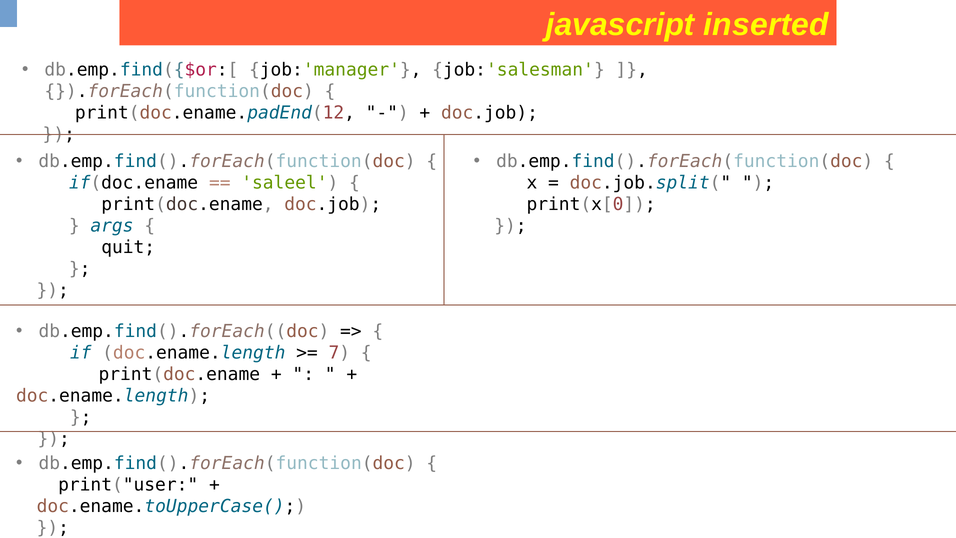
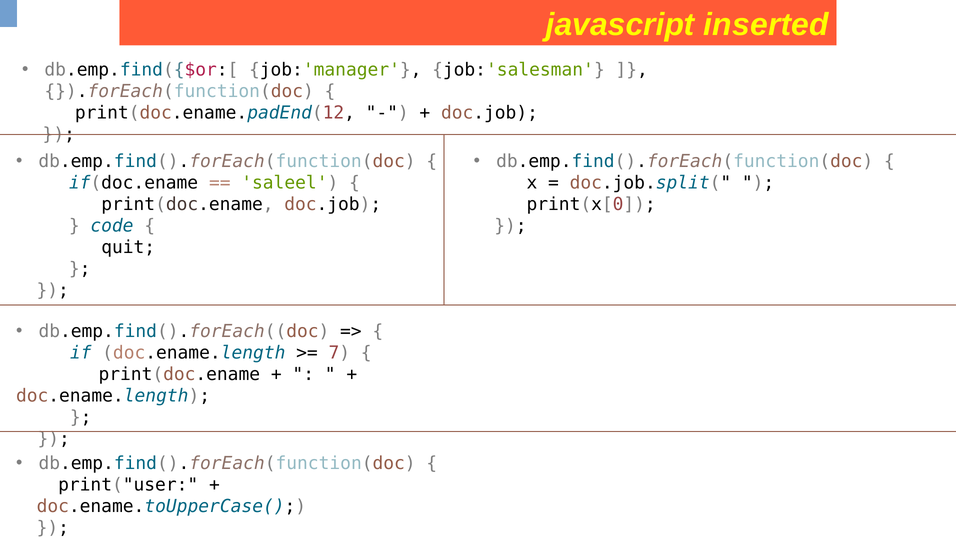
args: args -> code (112, 226)
